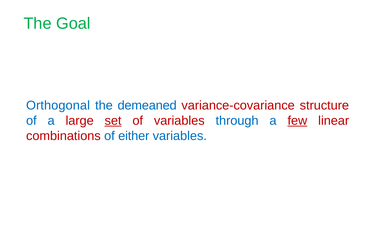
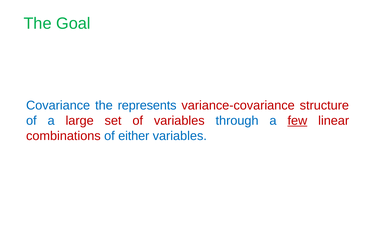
Orthogonal: Orthogonal -> Covariance (58, 105)
demeaned: demeaned -> represents (147, 105)
set underline: present -> none (113, 120)
